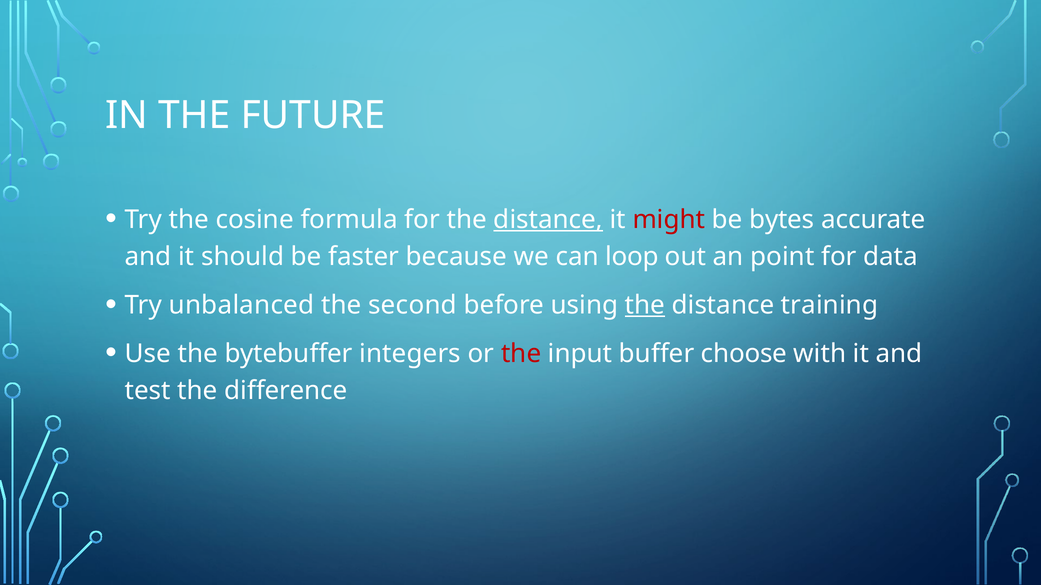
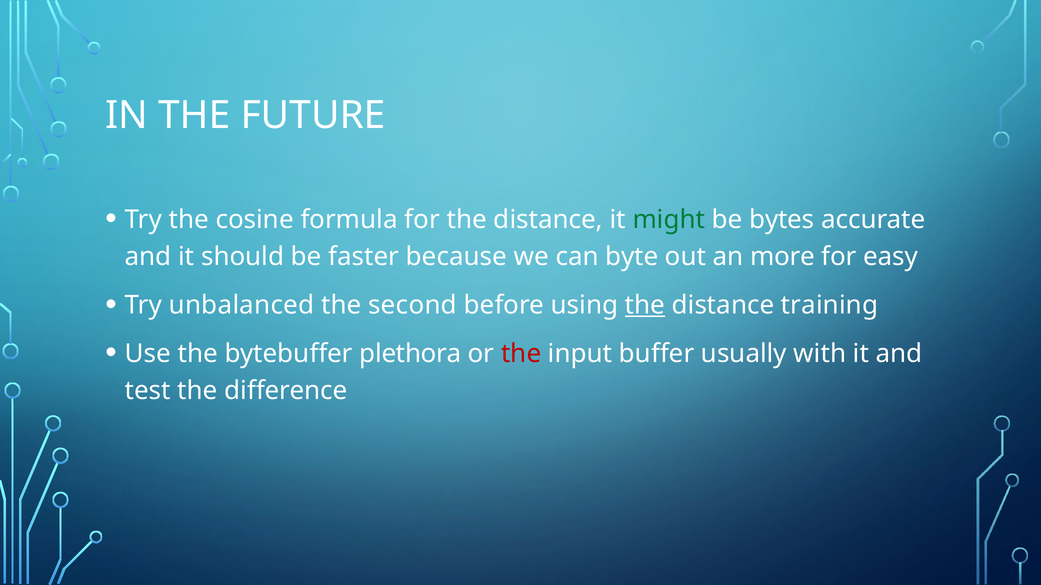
distance underline: present -> none (548, 220)
might colour: red -> green (669, 220)
loop: loop -> byte (632, 257)
point: point -> more (782, 257)
data: data -> easy (891, 257)
integers: integers -> plethora (410, 354)
choose: choose -> usually (744, 354)
